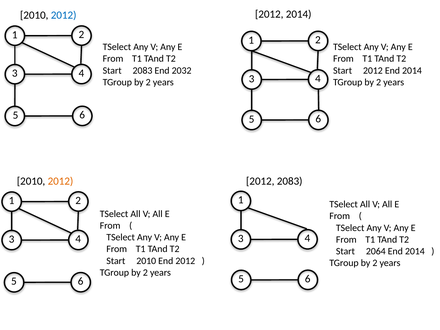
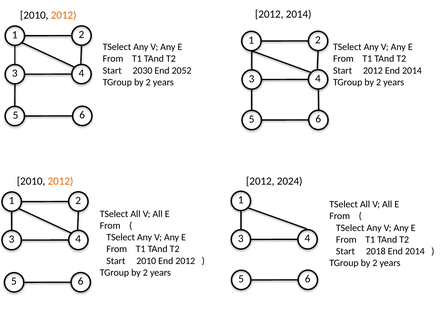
2012 colour: blue -> orange (64, 15)
Start 2083: 2083 -> 2030 (143, 71)
2032: 2032 -> 2052 (182, 71)
2012 2083: 2083 -> 2024 (290, 181)
2064: 2064 -> 2018 (376, 251)
